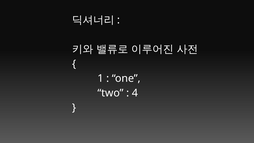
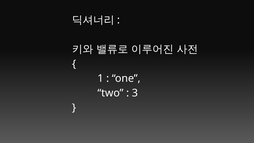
4: 4 -> 3 (135, 93)
